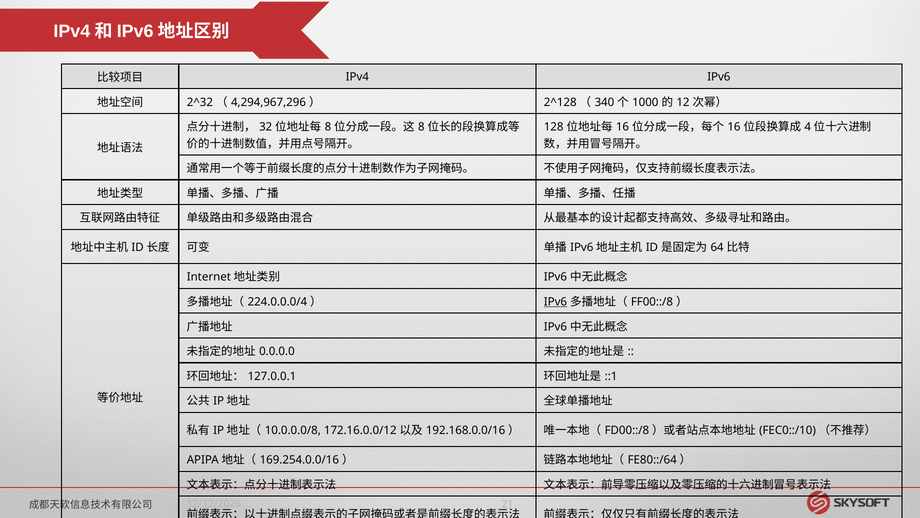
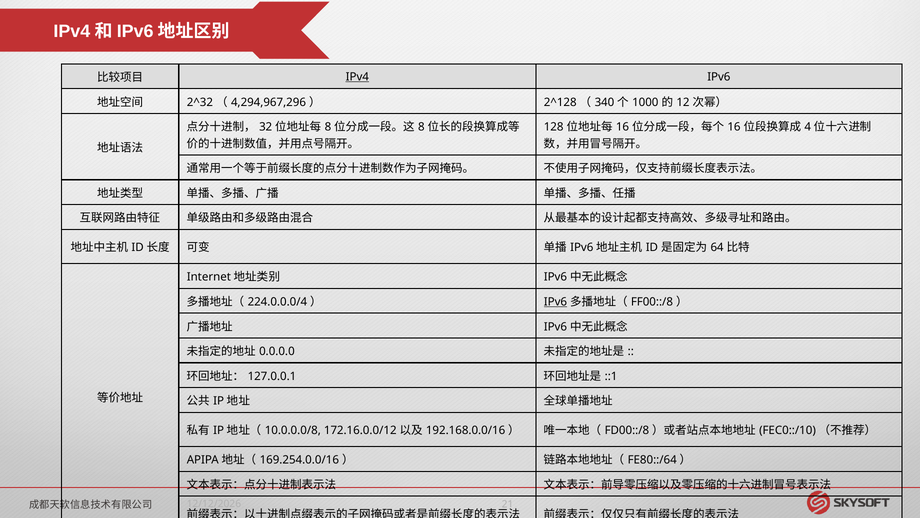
IPv4 underline: none -> present (357, 77)
